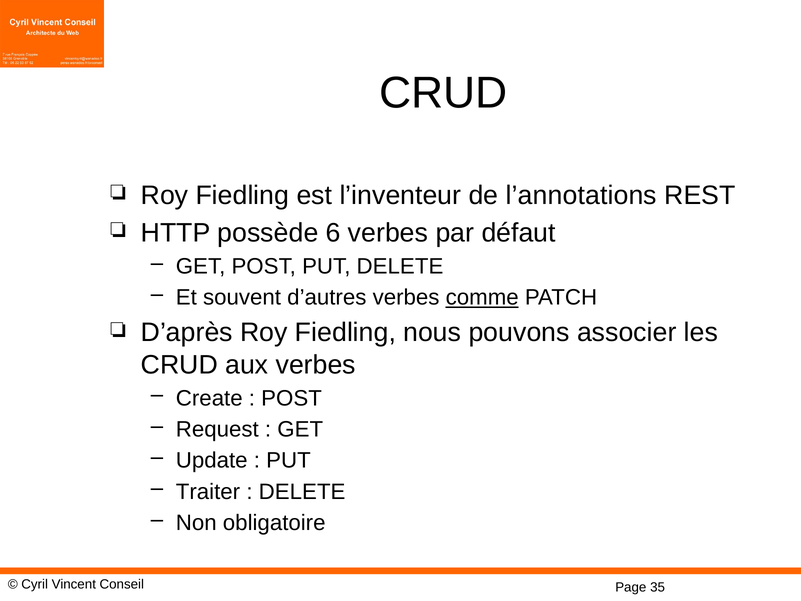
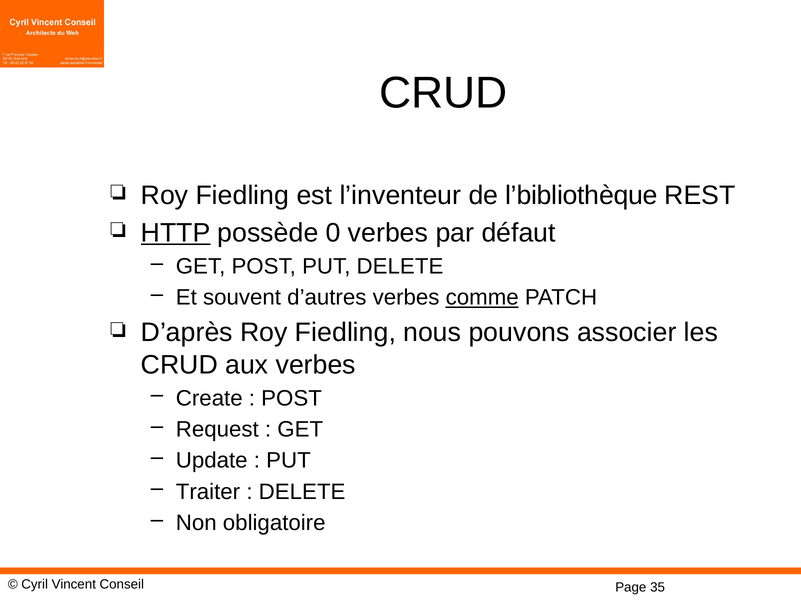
l’annotations: l’annotations -> l’bibliothèque (581, 195)
HTTP underline: none -> present (176, 233)
6: 6 -> 0 (333, 233)
